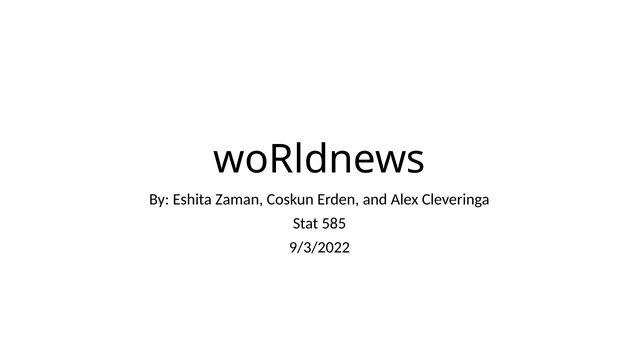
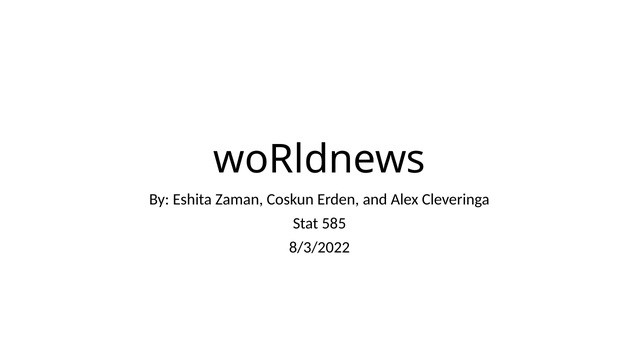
9/3/2022: 9/3/2022 -> 8/3/2022 (319, 248)
